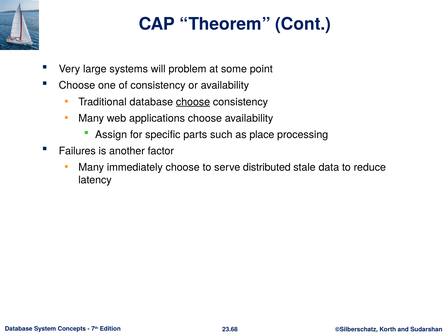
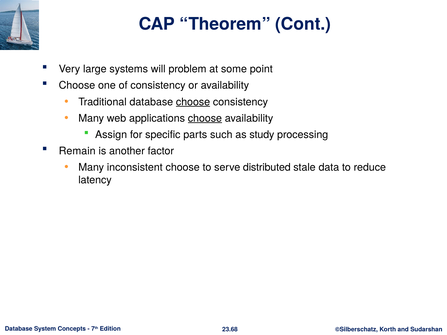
choose underline: none -> present (205, 118)
place: place -> study (262, 135)
Failures: Failures -> Remain (77, 151)
immediately: immediately -> inconsistent (135, 167)
